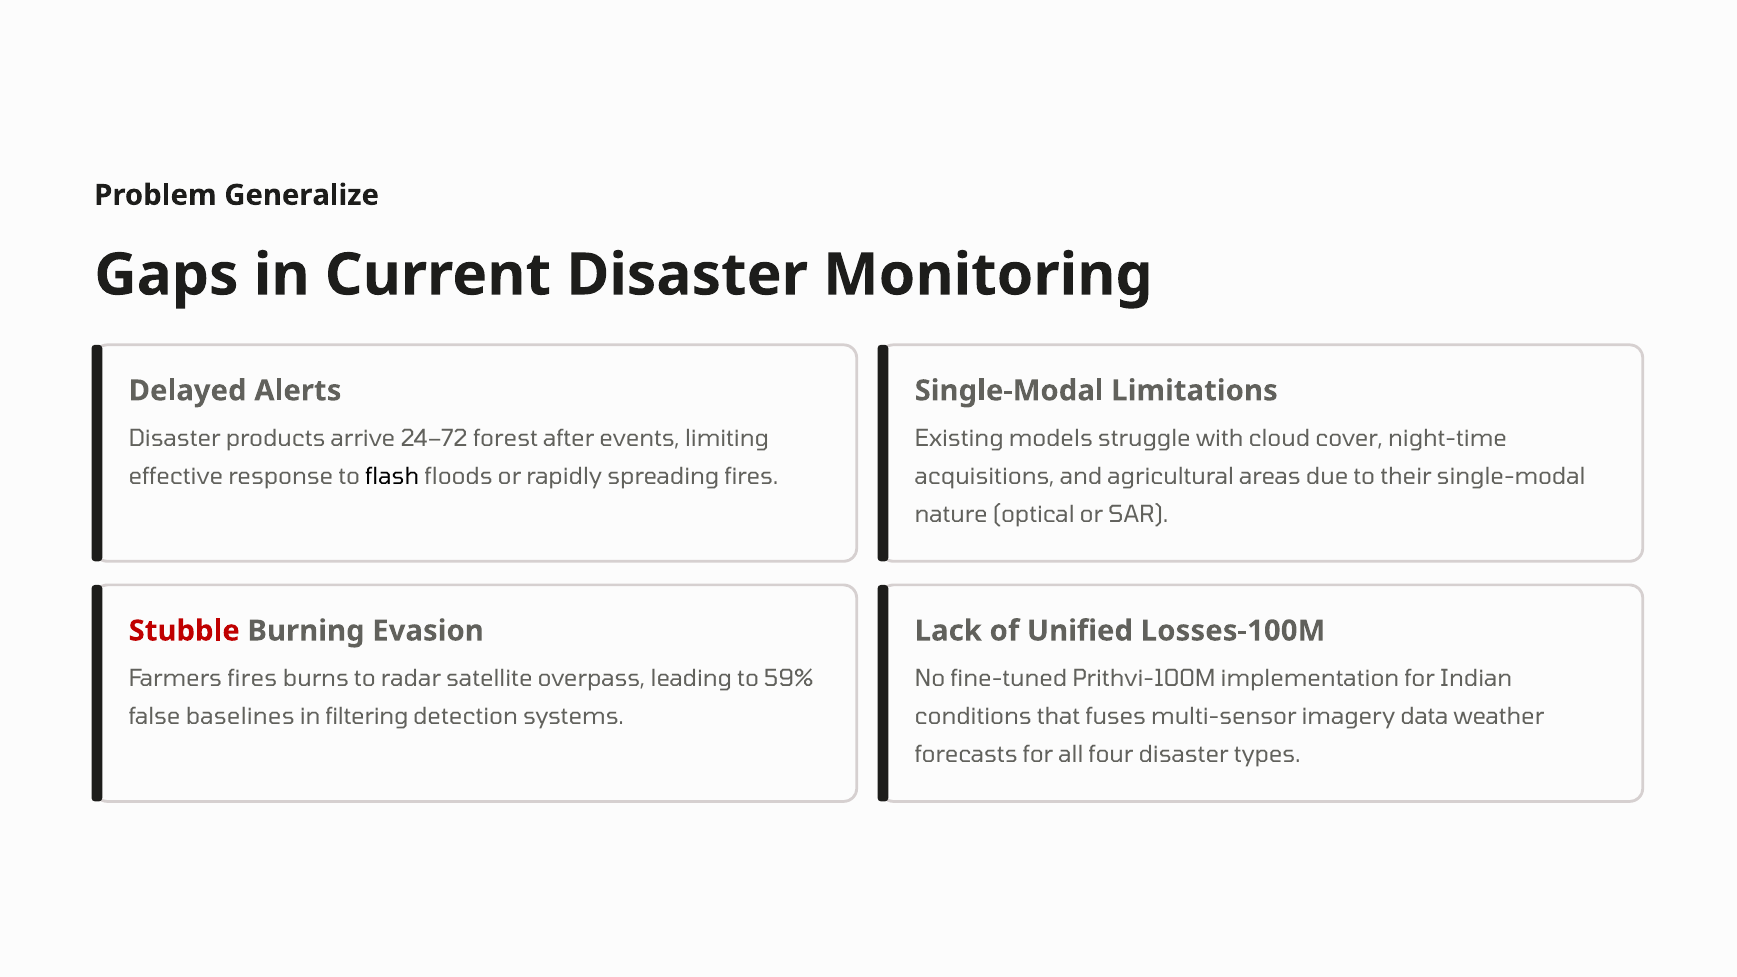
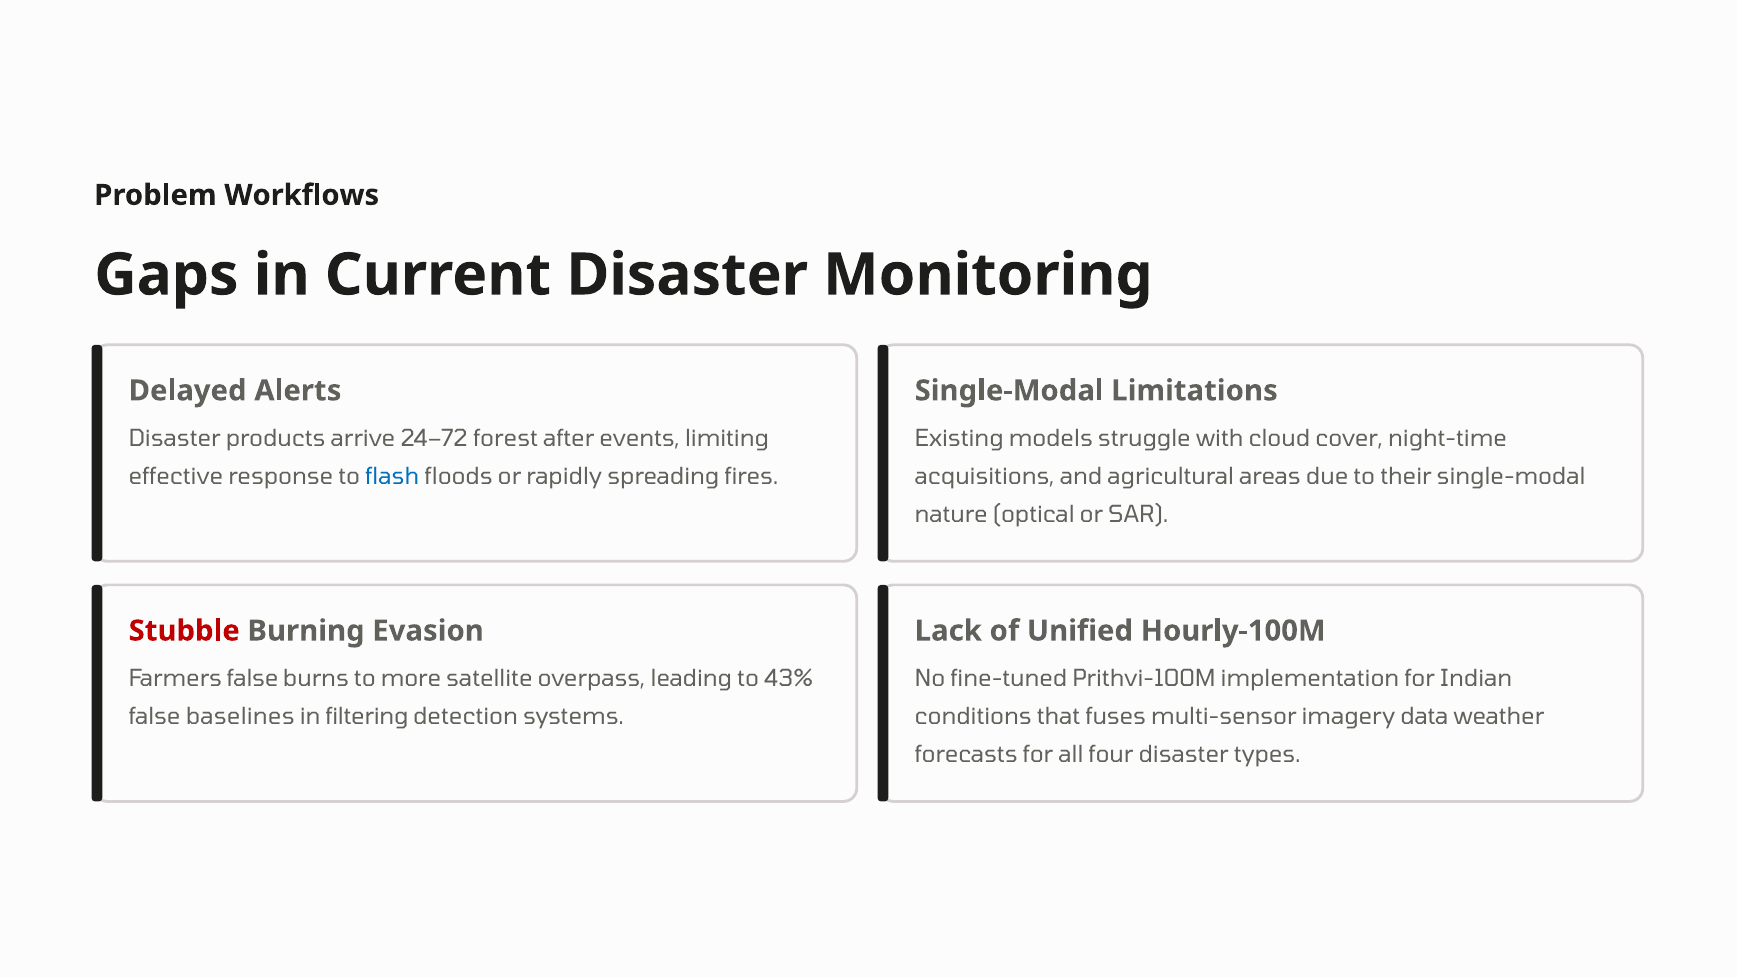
Generalize: Generalize -> Workflows (302, 195)
flash colour: black -> blue (392, 477)
Losses-100M: Losses-100M -> Hourly-100M (1233, 631)
Farmers fires: fires -> false (253, 679)
radar: radar -> more (411, 679)
59%: 59% -> 43% (789, 679)
